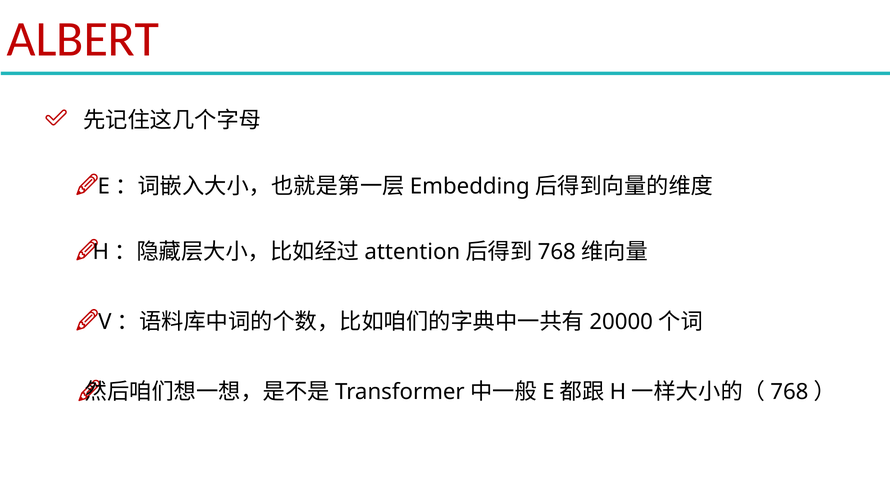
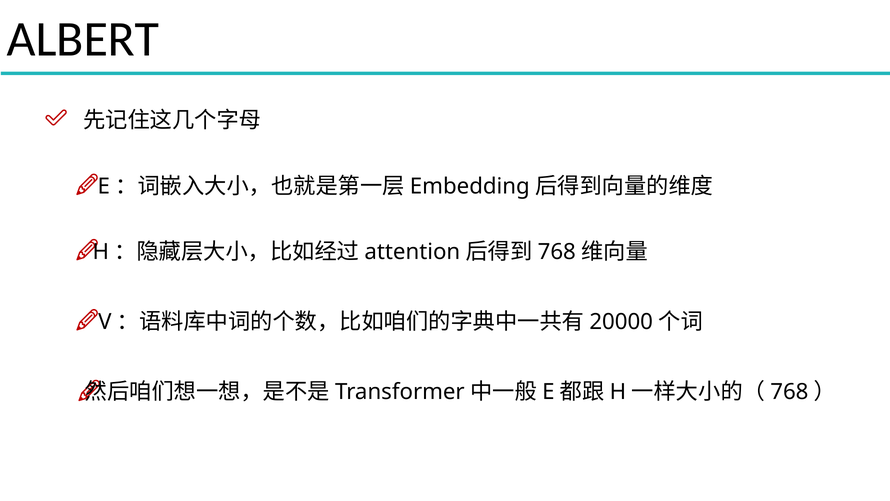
ALBERT colour: red -> black (83, 39)
